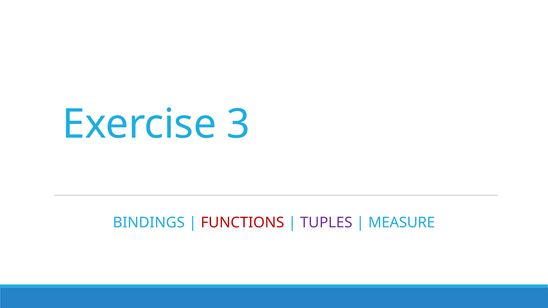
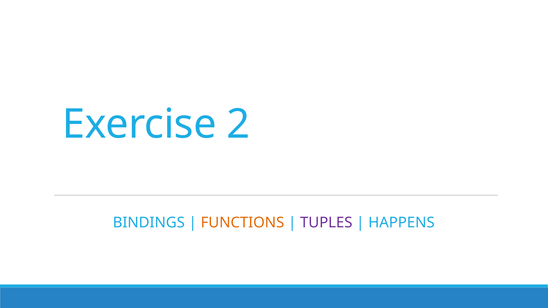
3: 3 -> 2 (238, 124)
FUNCTIONS colour: red -> orange (242, 223)
MEASURE: MEASURE -> HAPPENS (401, 223)
